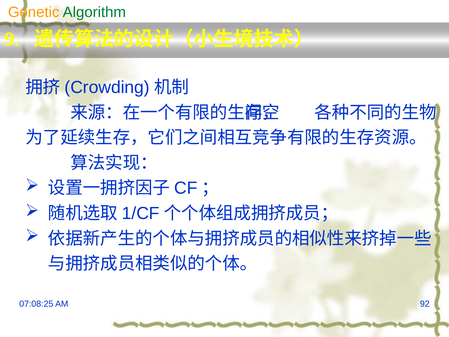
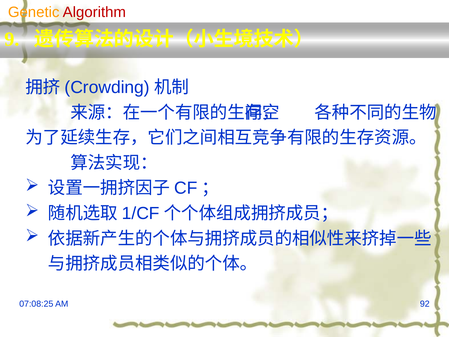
Algorithm colour: green -> red (94, 12)
